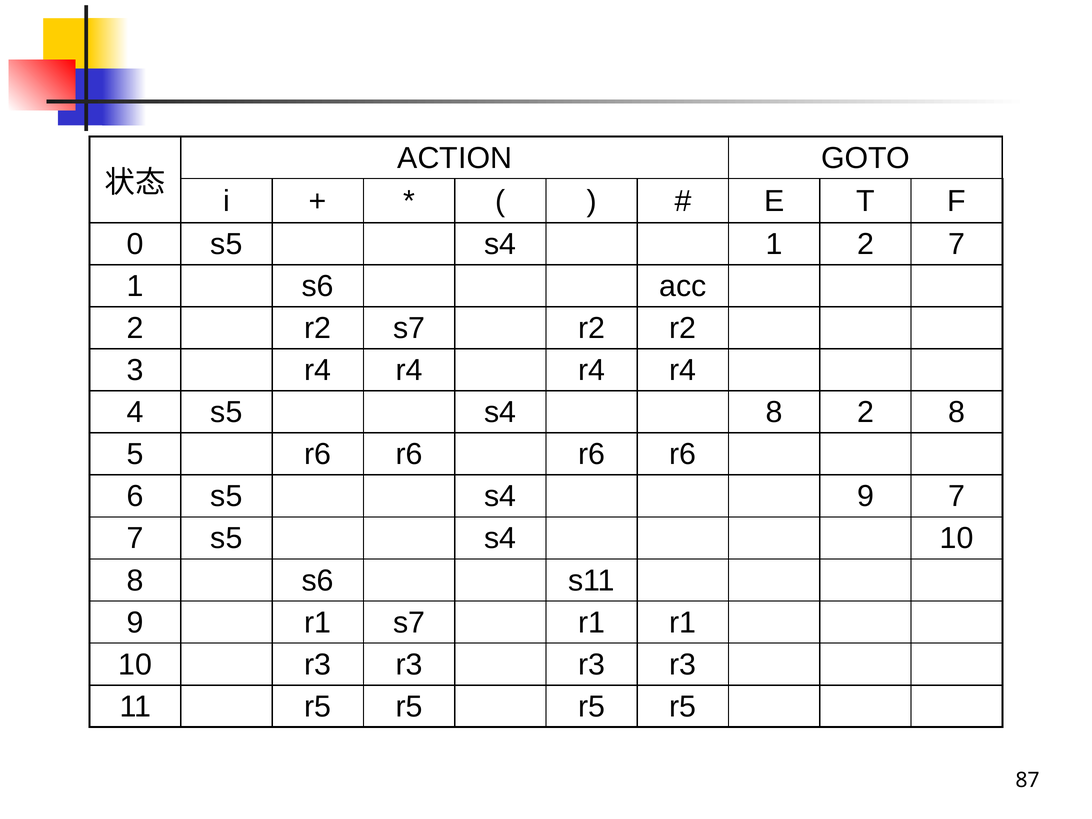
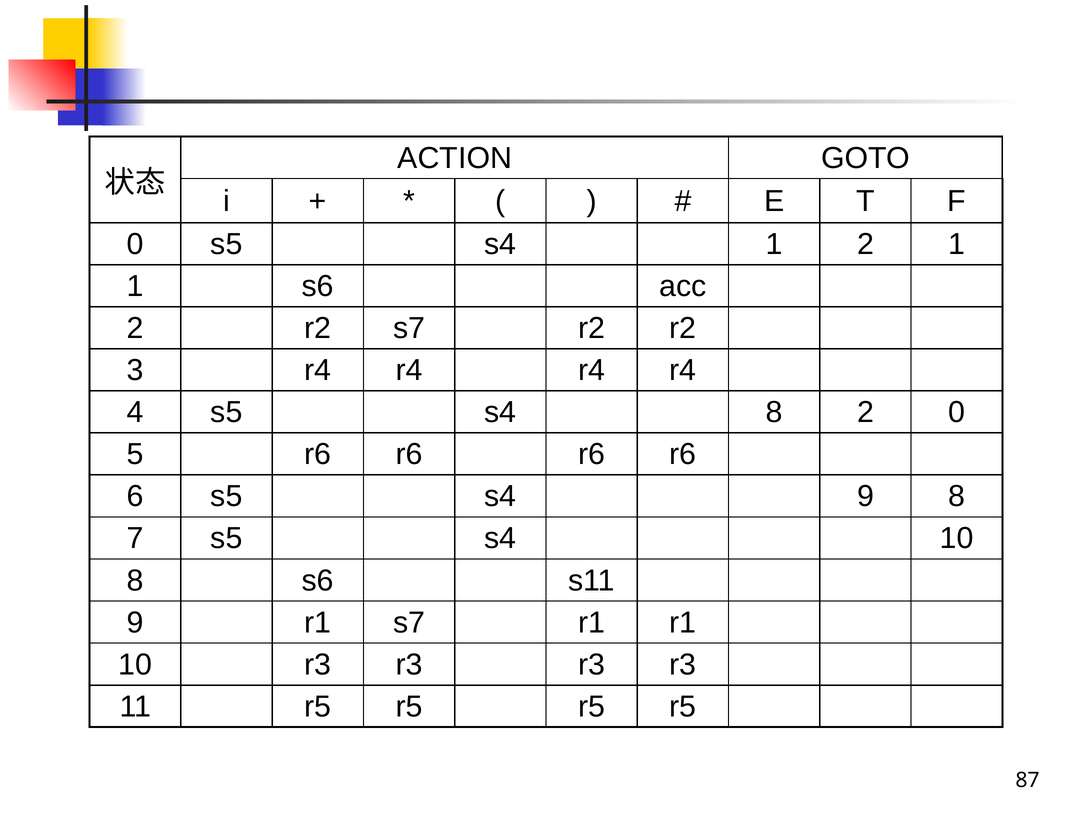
2 7: 7 -> 1 (957, 244)
2 8: 8 -> 0 (957, 412)
9 7: 7 -> 8 (957, 496)
